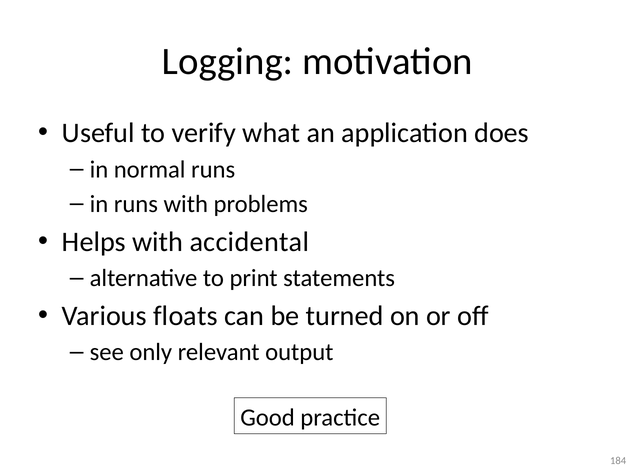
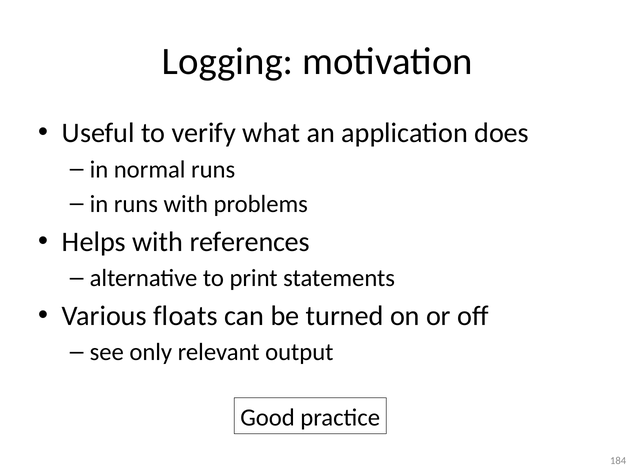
accidental: accidental -> references (250, 242)
